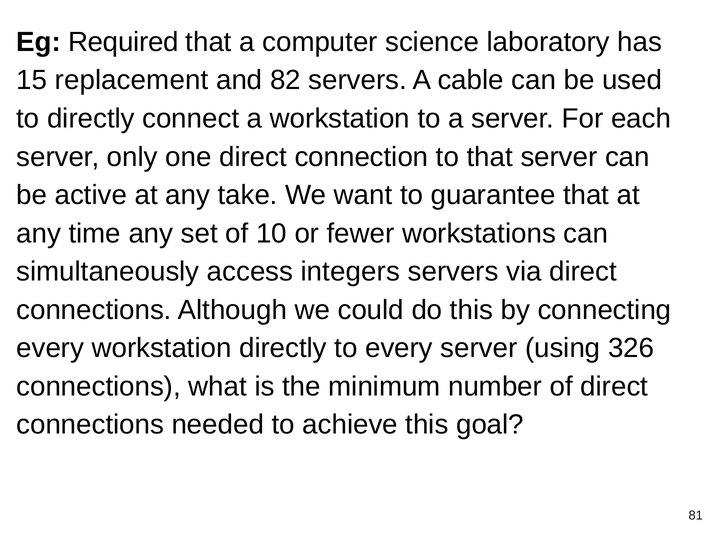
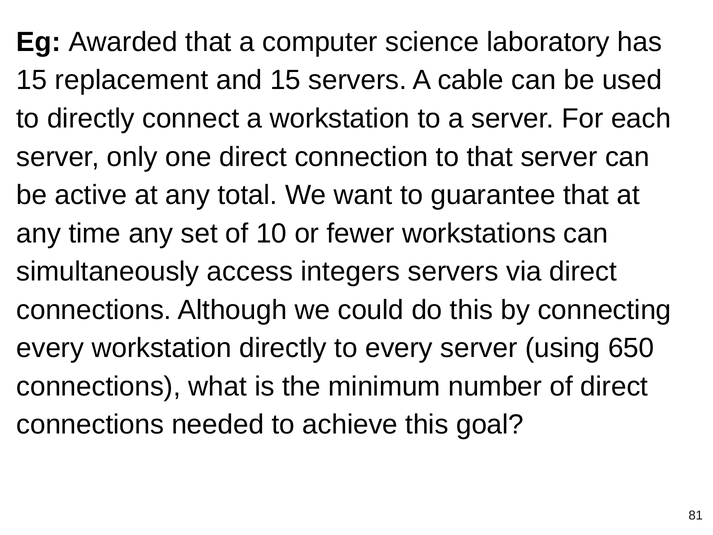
Required: Required -> Awarded (123, 42)
and 82: 82 -> 15 (285, 80)
take: take -> total (248, 195)
326: 326 -> 650 (631, 348)
